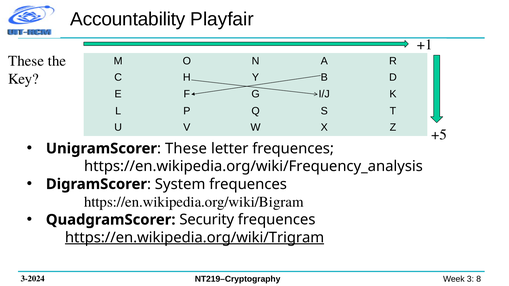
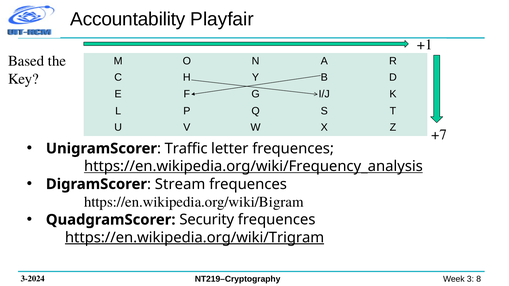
These: These -> Based (26, 61)
+5: +5 -> +7 (439, 135)
These: These -> Traffic (186, 149)
https://en.wikipedia.org/wiki/Frequency_analysis underline: none -> present (253, 166)
System: System -> Stream (180, 184)
